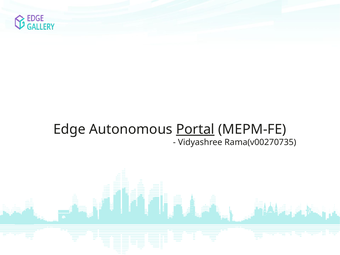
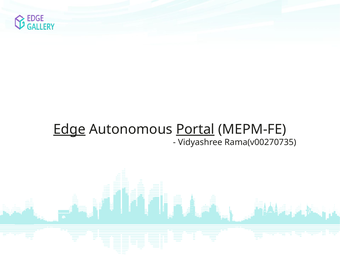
Edge underline: none -> present (69, 129)
